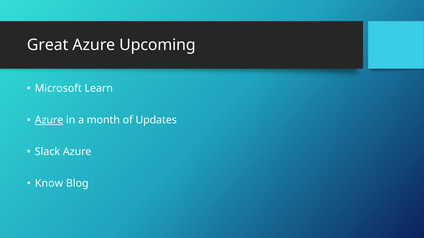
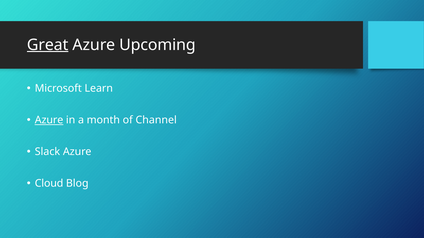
Great underline: none -> present (48, 45)
Updates: Updates -> Channel (156, 120)
Know: Know -> Cloud (49, 184)
